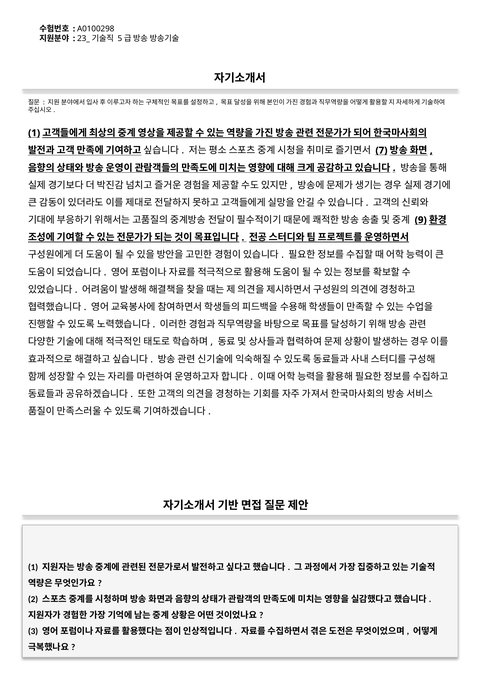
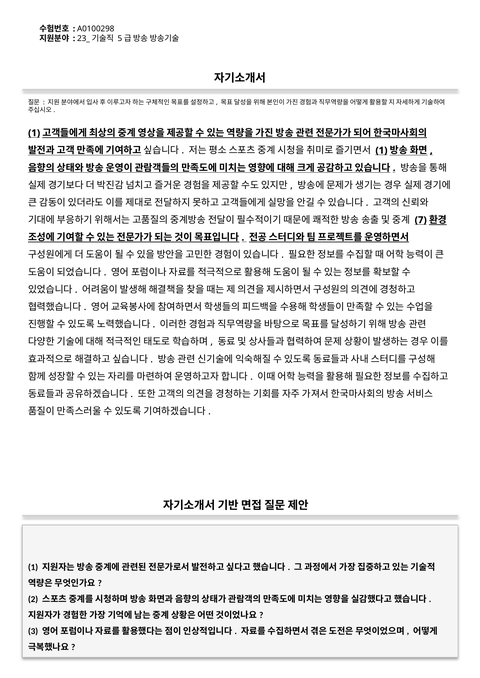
7: 7 -> 1 (381, 151)
9: 9 -> 7 (421, 220)
